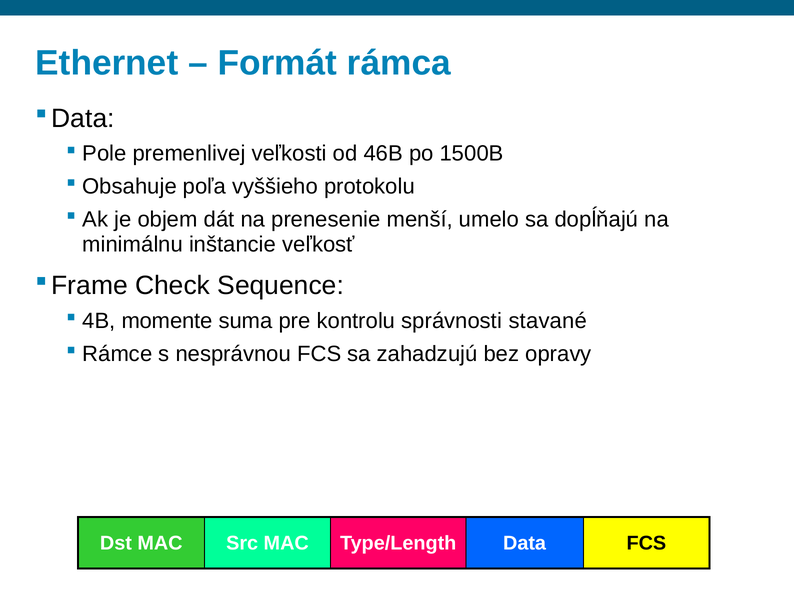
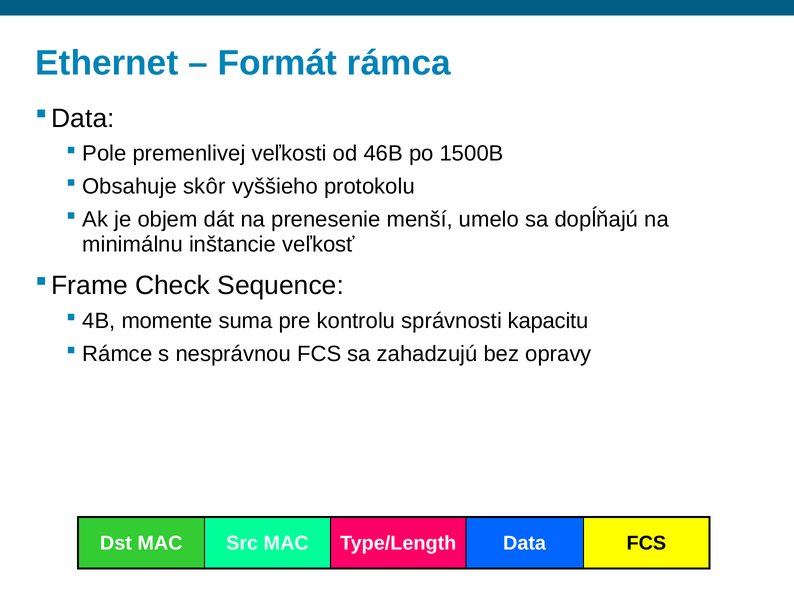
poľa: poľa -> skôr (204, 186)
stavané: stavané -> kapacitu (548, 321)
